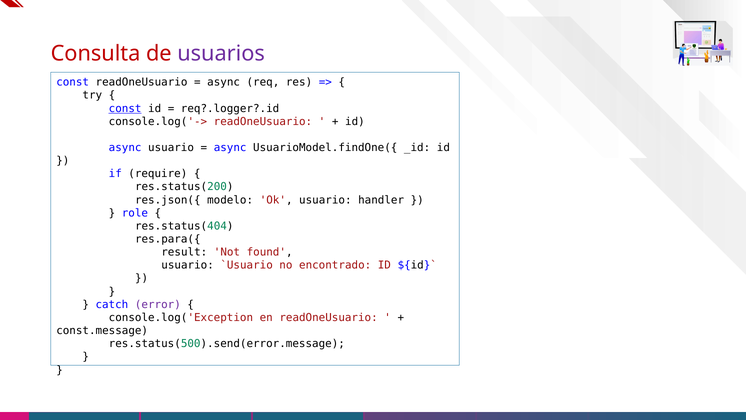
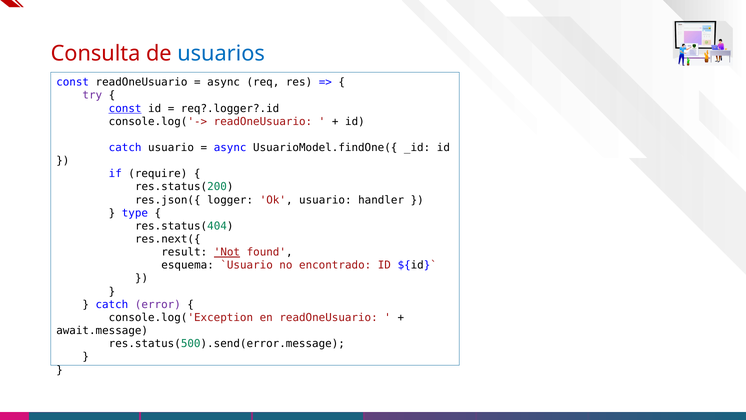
usuarios colour: purple -> blue (221, 54)
try colour: black -> purple (92, 95)
async: async -> catch (125, 148)
modelo: modelo -> logger (230, 200)
role: role -> type (135, 213)
res.para({: res.para({ -> res.next({ (168, 239)
Not underline: none -> present (227, 252)
usuario: usuario -> esquema (188, 265)
const.message: const.message -> await.message (102, 330)
